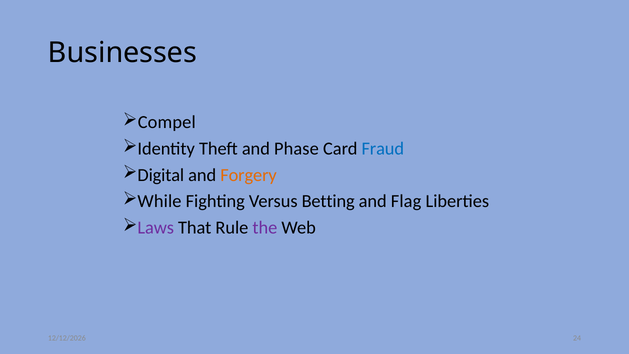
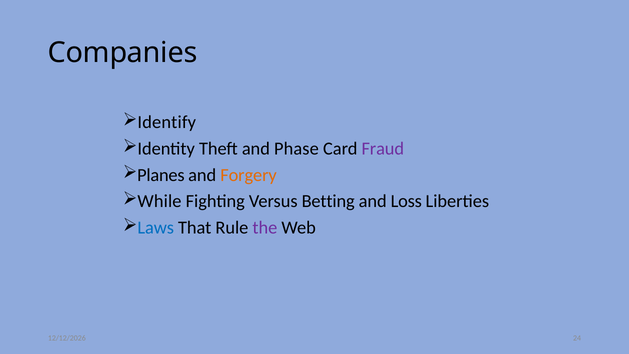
Businesses: Businesses -> Companies (123, 53)
Compel: Compel -> Identify (167, 122)
Fraud colour: blue -> purple (383, 149)
Digital: Digital -> Planes (161, 175)
Flag: Flag -> Loss (406, 201)
Laws colour: purple -> blue (156, 228)
